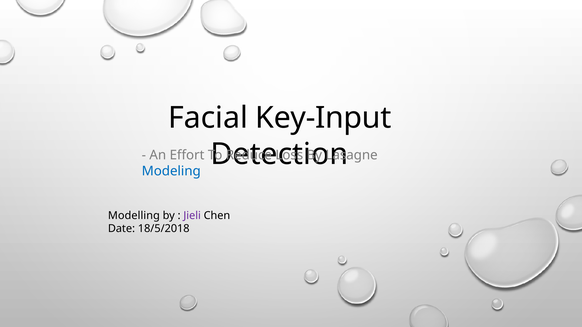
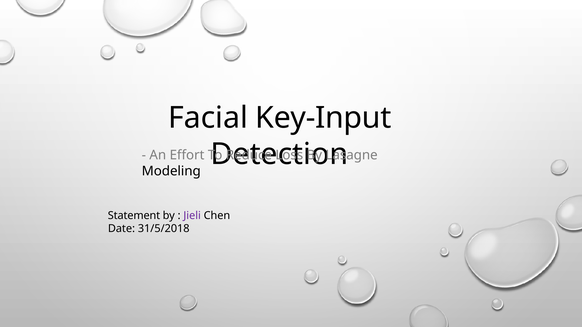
Modeling colour: blue -> black (171, 171)
Modelling: Modelling -> Statement (134, 216)
18/5/2018: 18/5/2018 -> 31/5/2018 (164, 229)
